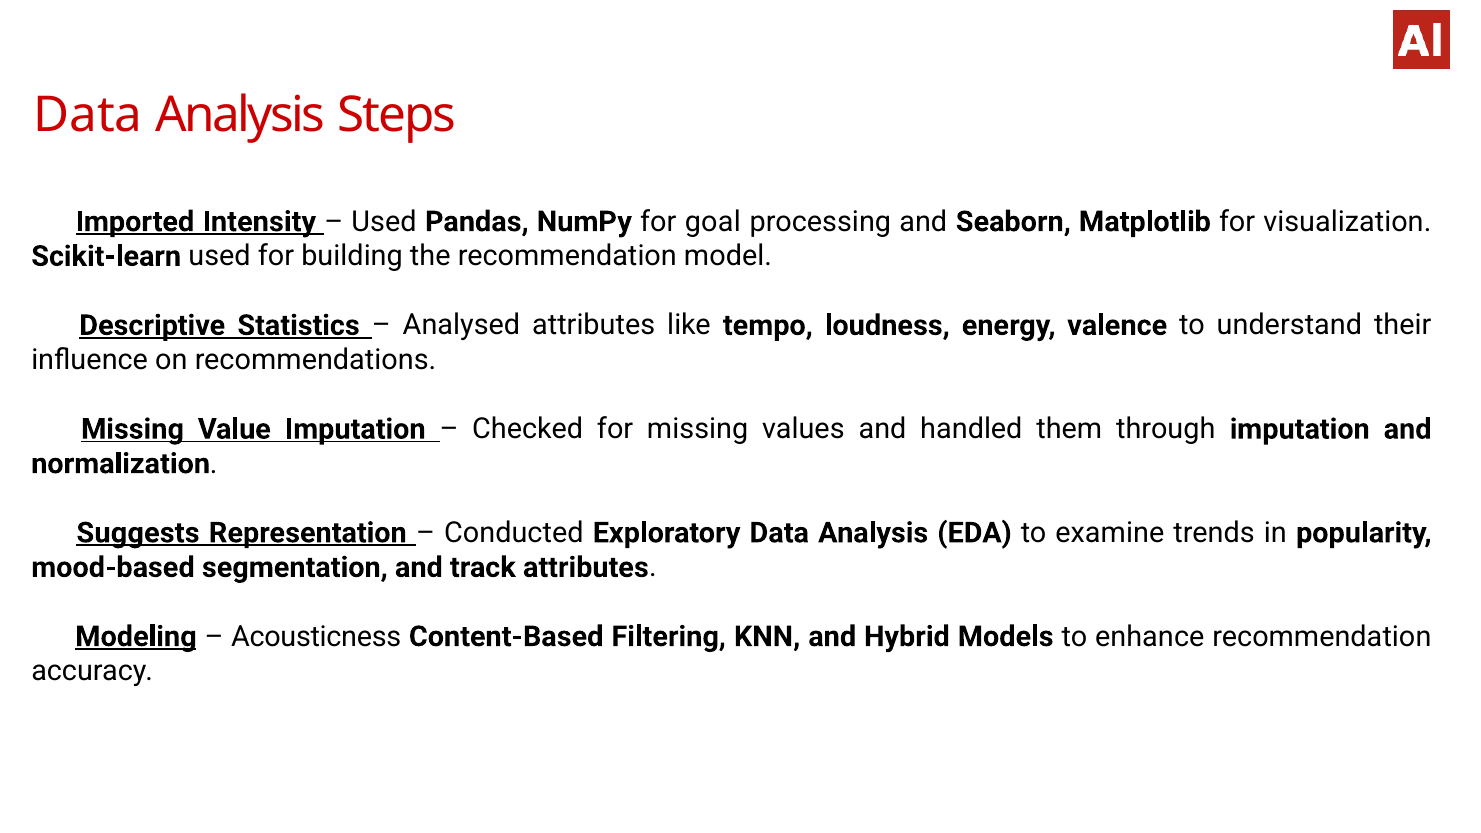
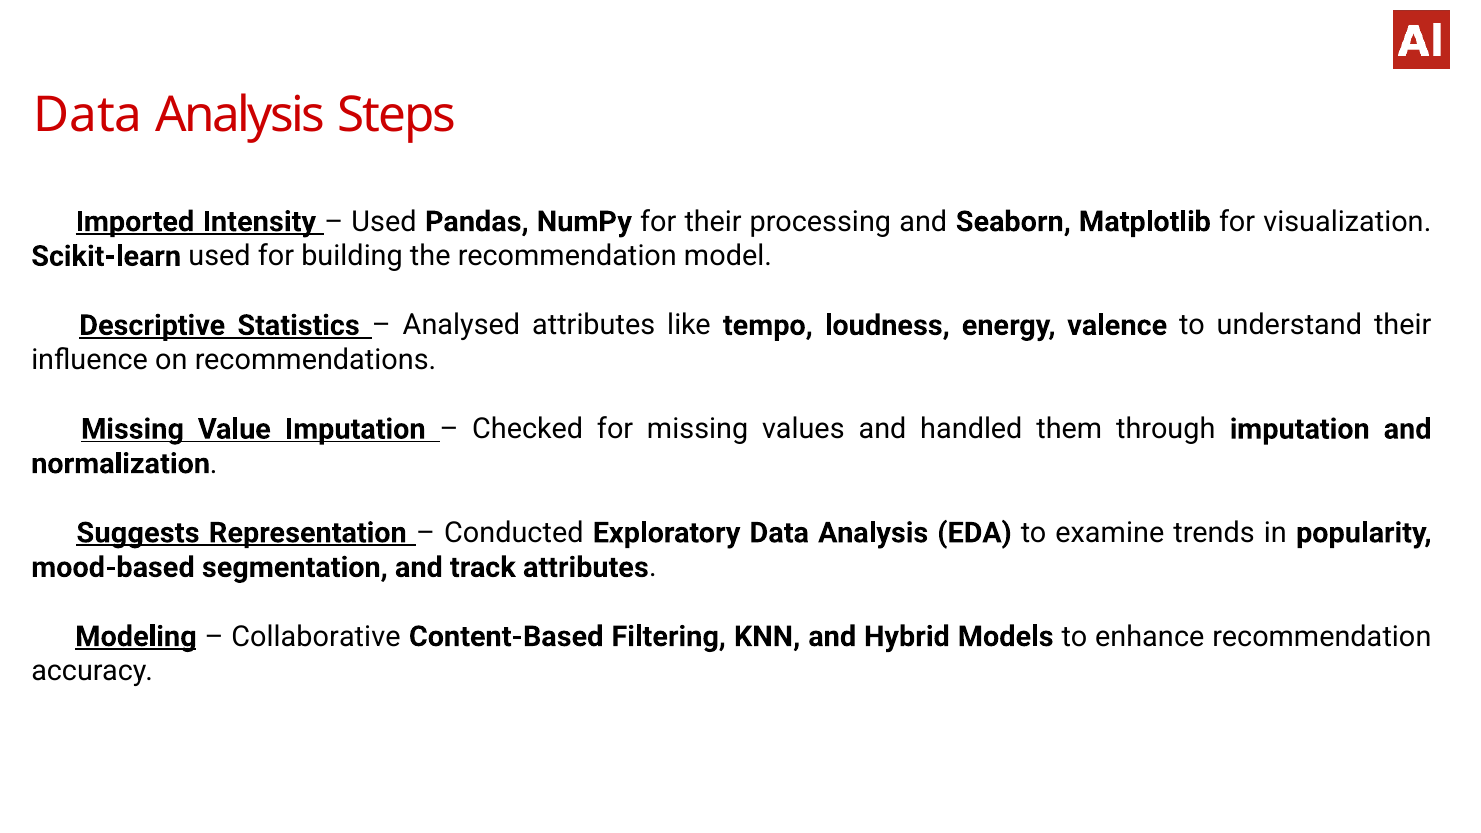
for goal: goal -> their (713, 222)
Acousticness: Acousticness -> Collaborative (316, 637)
